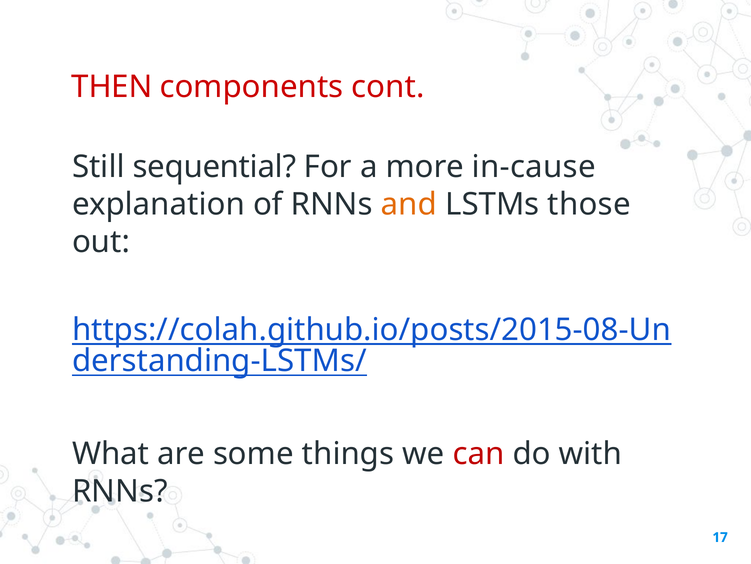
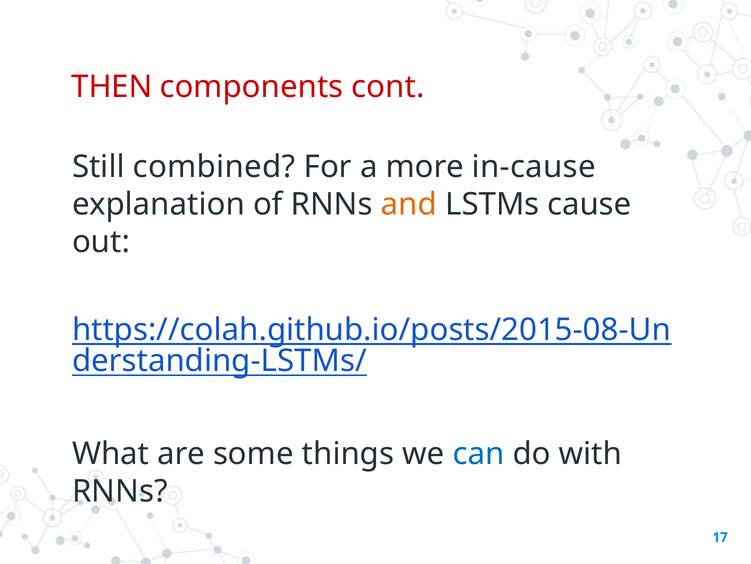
sequential: sequential -> combined (214, 167)
those: those -> cause (589, 204)
can colour: red -> blue (478, 453)
